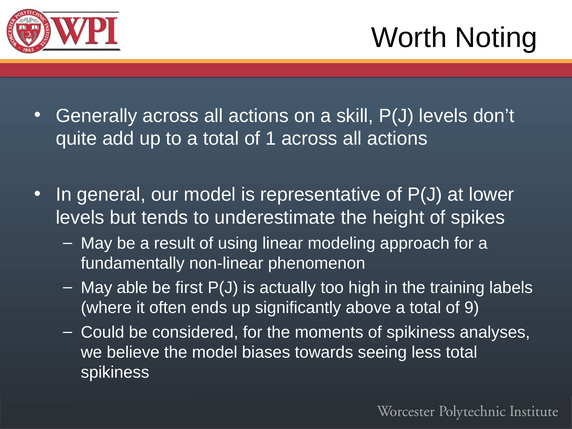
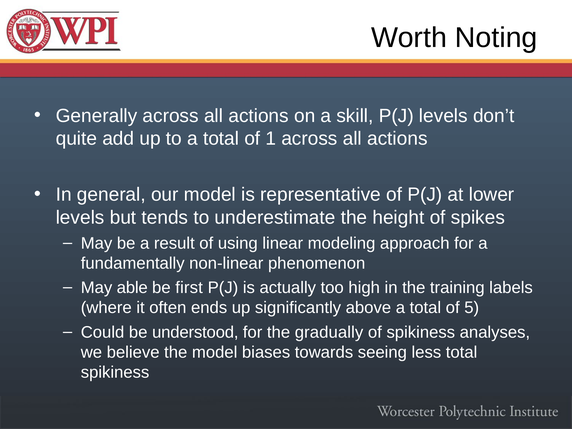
9: 9 -> 5 (472, 308)
considered: considered -> understood (195, 332)
moments: moments -> gradually (329, 332)
